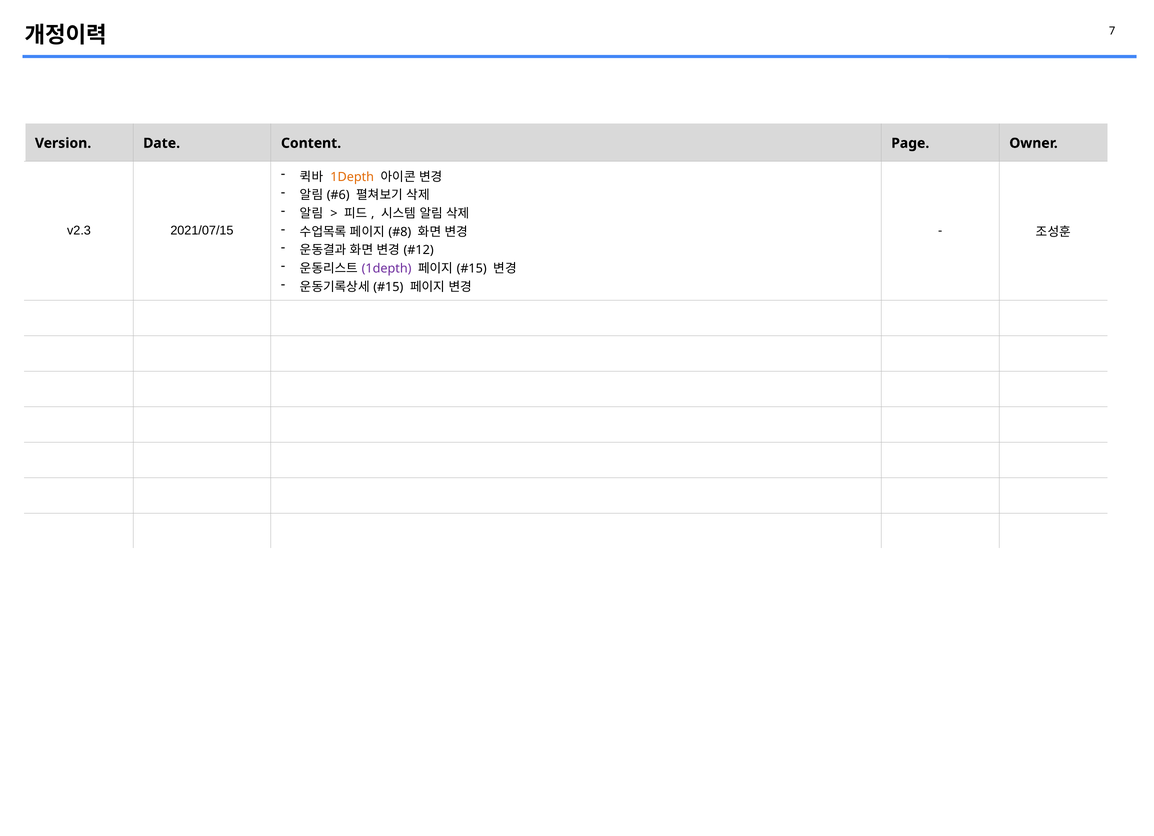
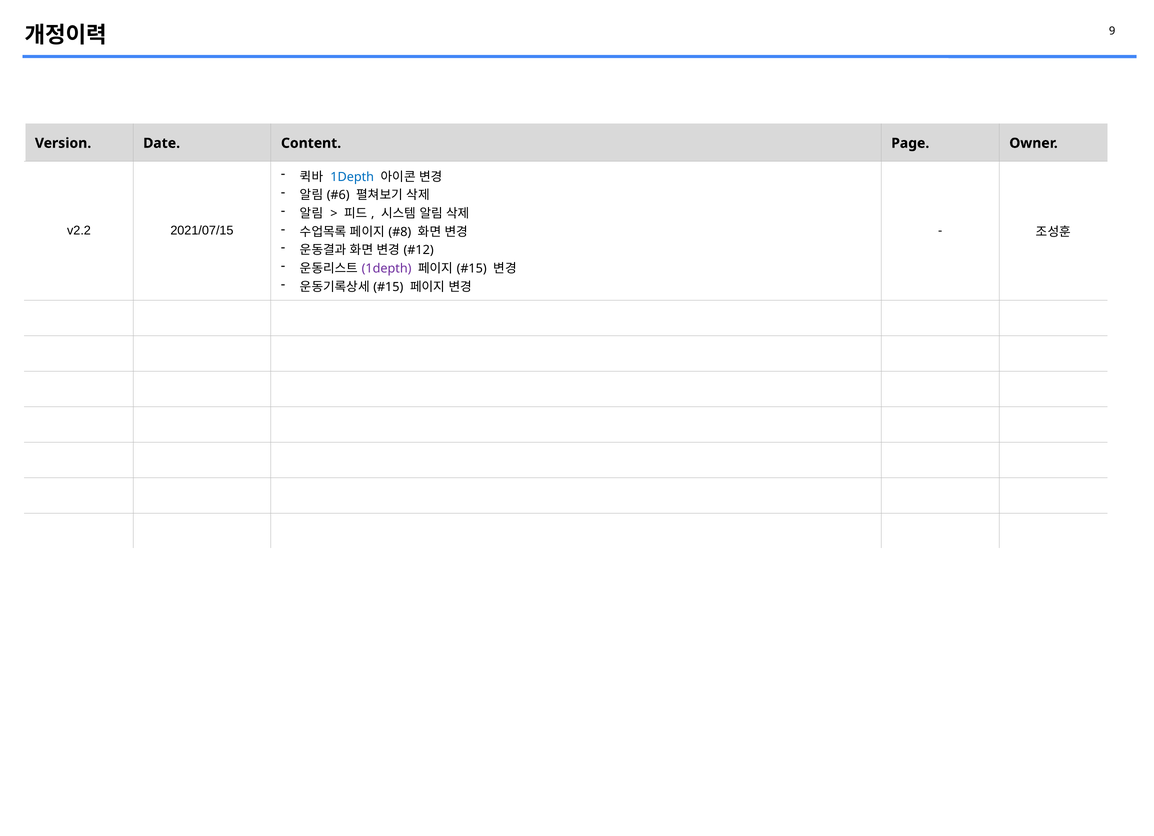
7: 7 -> 9 (1112, 31)
1Depth colour: orange -> blue (352, 177)
v2.3: v2.3 -> v2.2 (79, 231)
